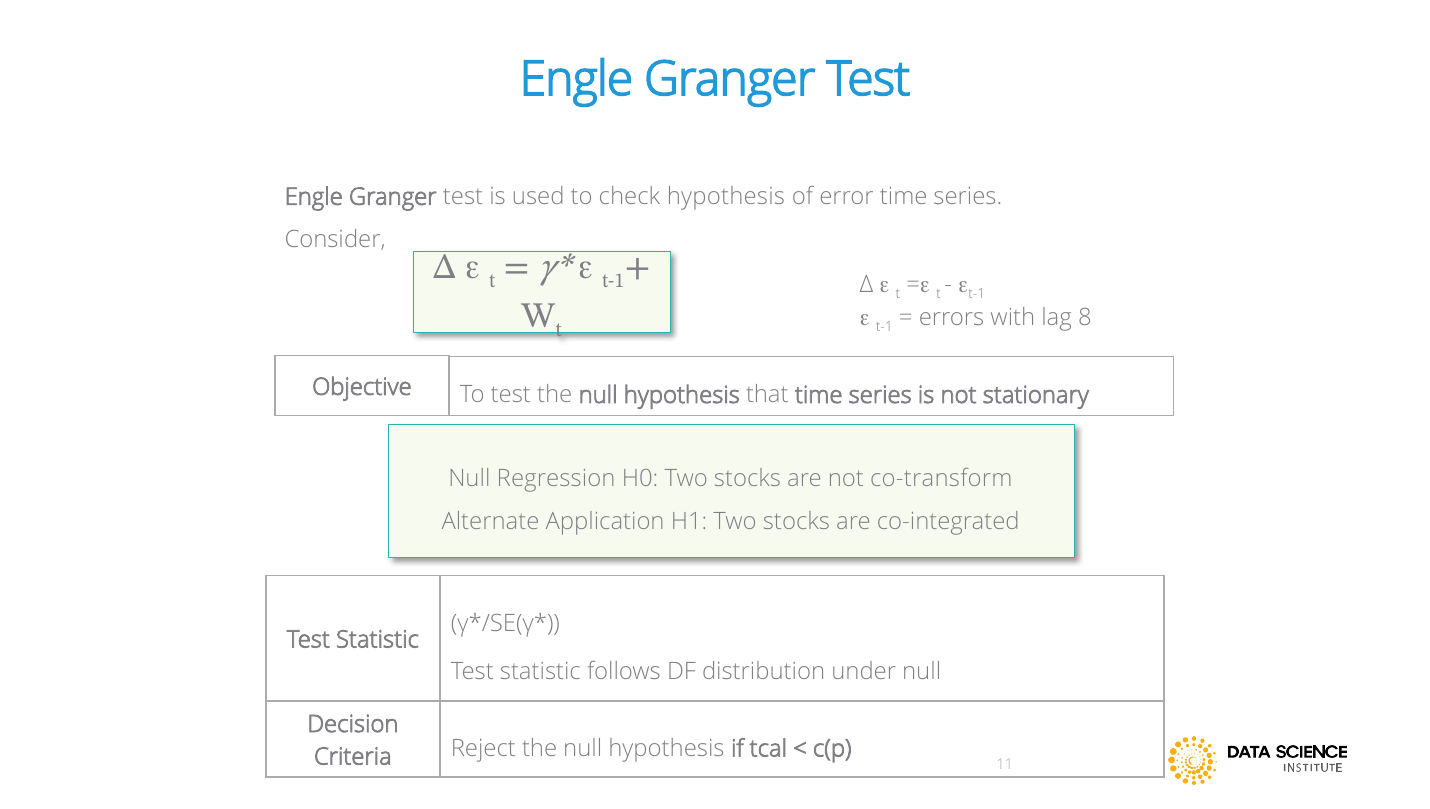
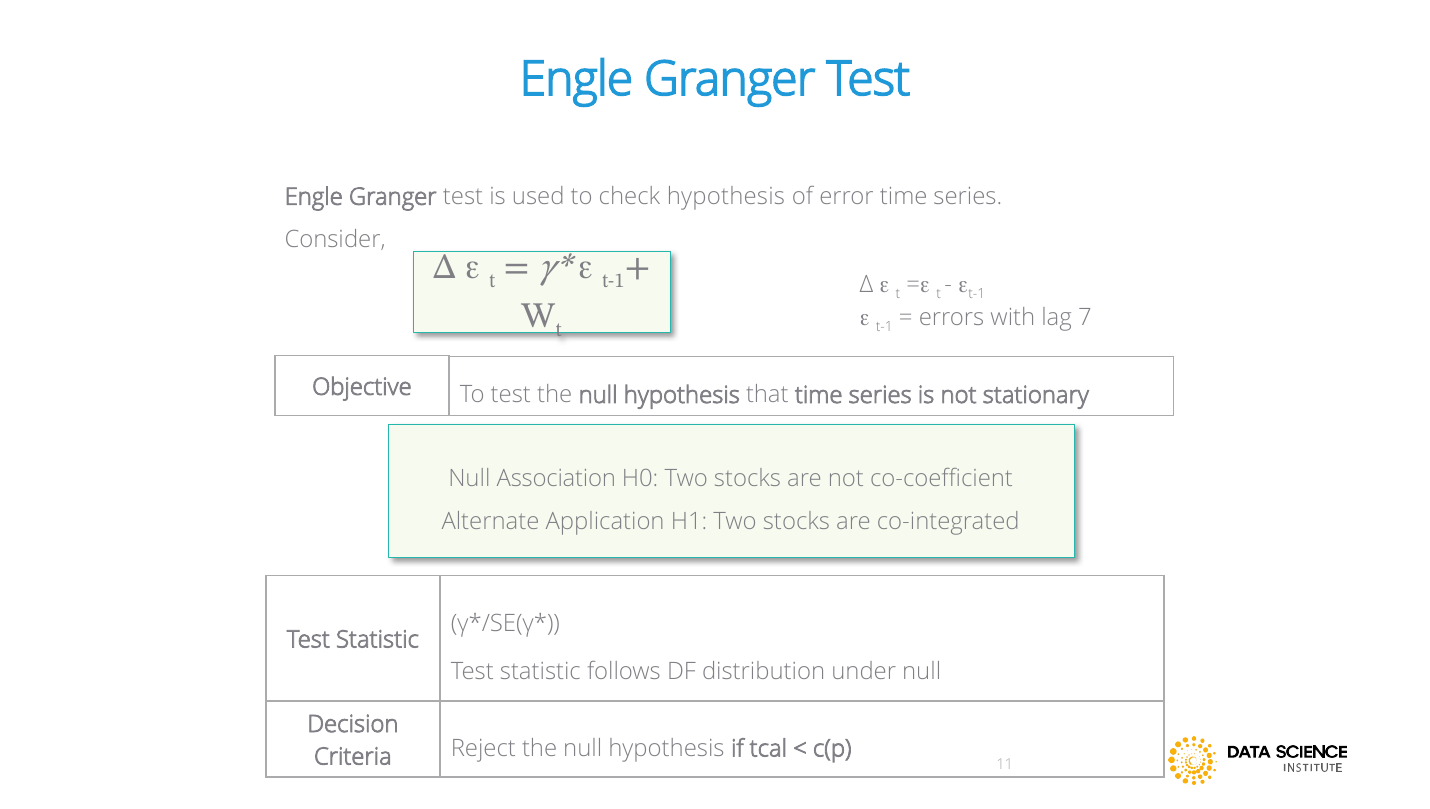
8: 8 -> 7 (1085, 318)
Regression: Regression -> Association (556, 478)
co-transform: co-transform -> co-coefficient (941, 478)
